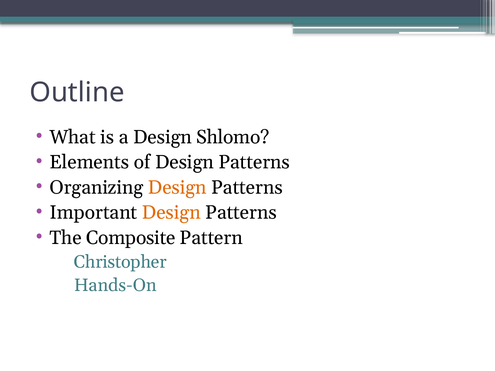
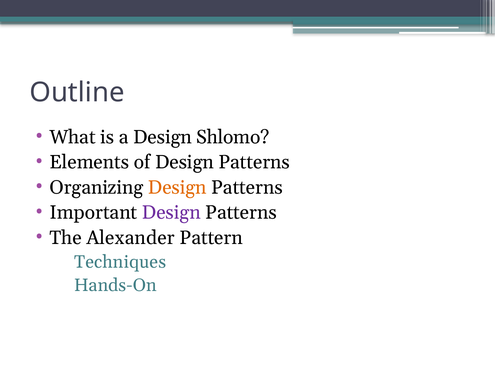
Design colour: orange -> purple (171, 213)
Composite: Composite -> Alexander (131, 238)
Christopher: Christopher -> Techniques (120, 262)
